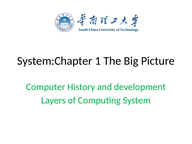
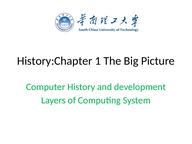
System:Chapter: System:Chapter -> History:Chapter (55, 61)
